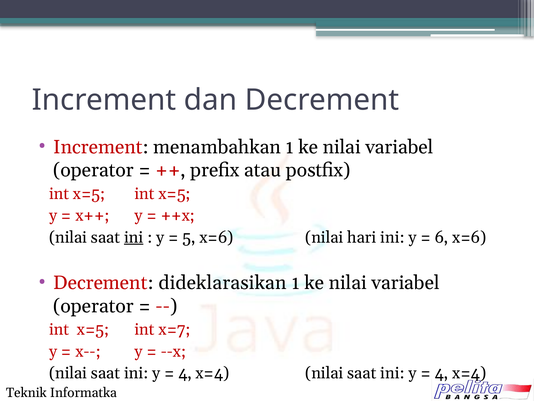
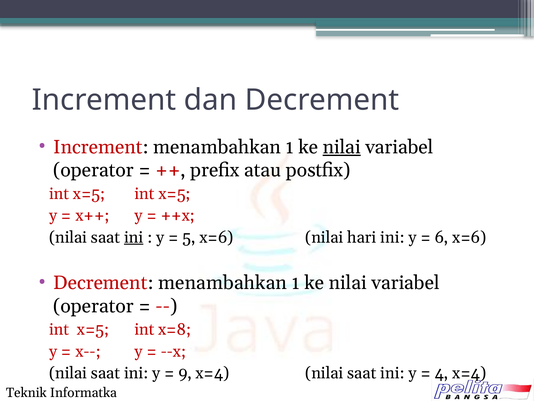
nilai underline: none -> present (342, 147)
Decrement dideklarasikan: dideklarasikan -> menambahkan (223, 283)
x=7: x=7 -> x=8 (175, 329)
4: 4 -> 9 (185, 373)
